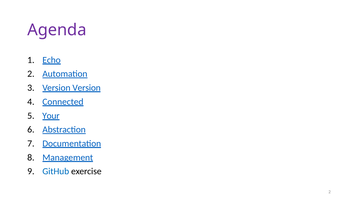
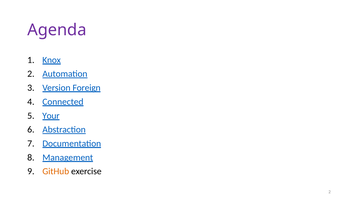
Echo: Echo -> Knox (52, 60)
Version Version: Version -> Foreign (87, 88)
GitHub colour: blue -> orange (56, 172)
